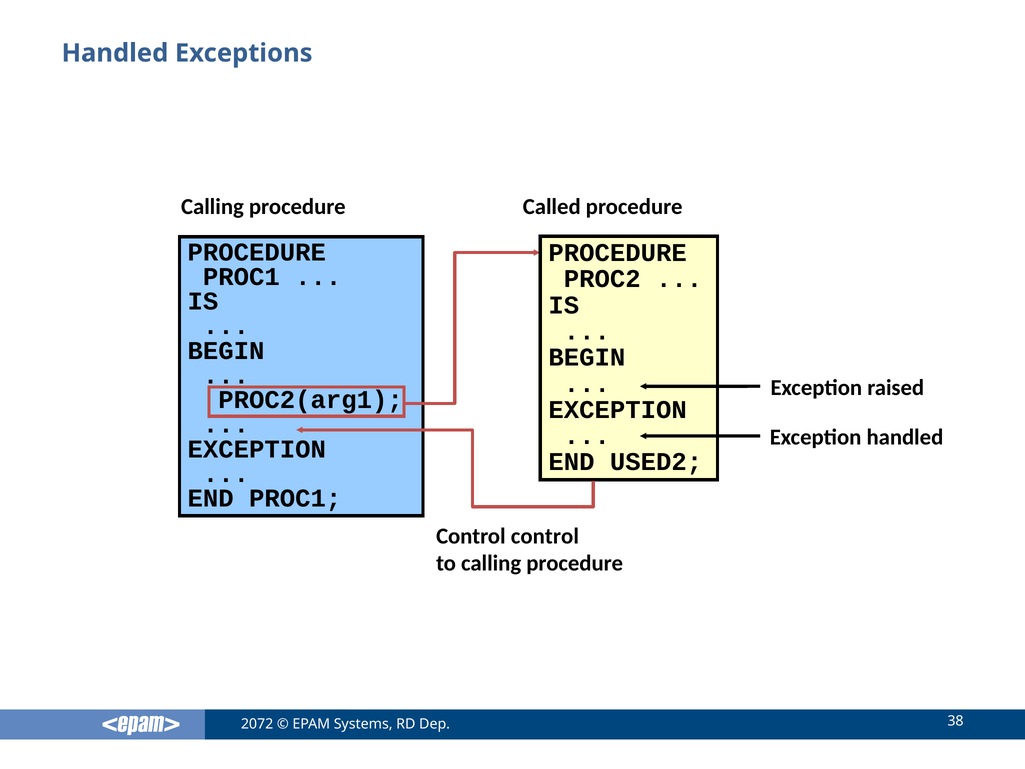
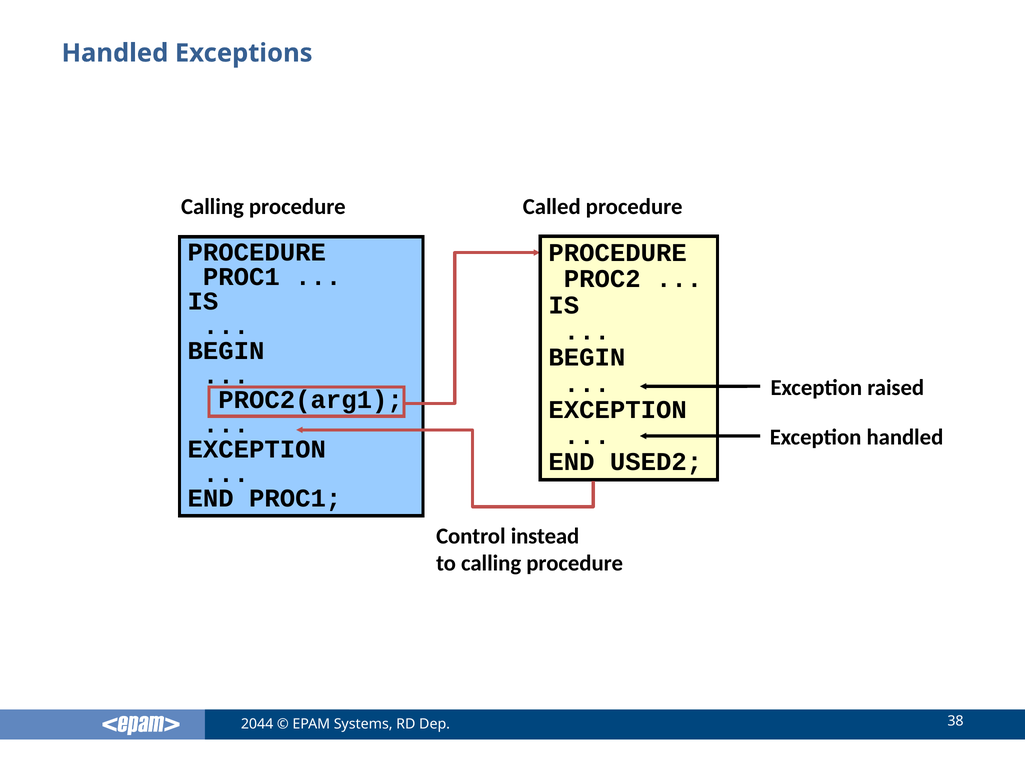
Control control: control -> instead (545, 536)
2072: 2072 -> 2044 (257, 724)
